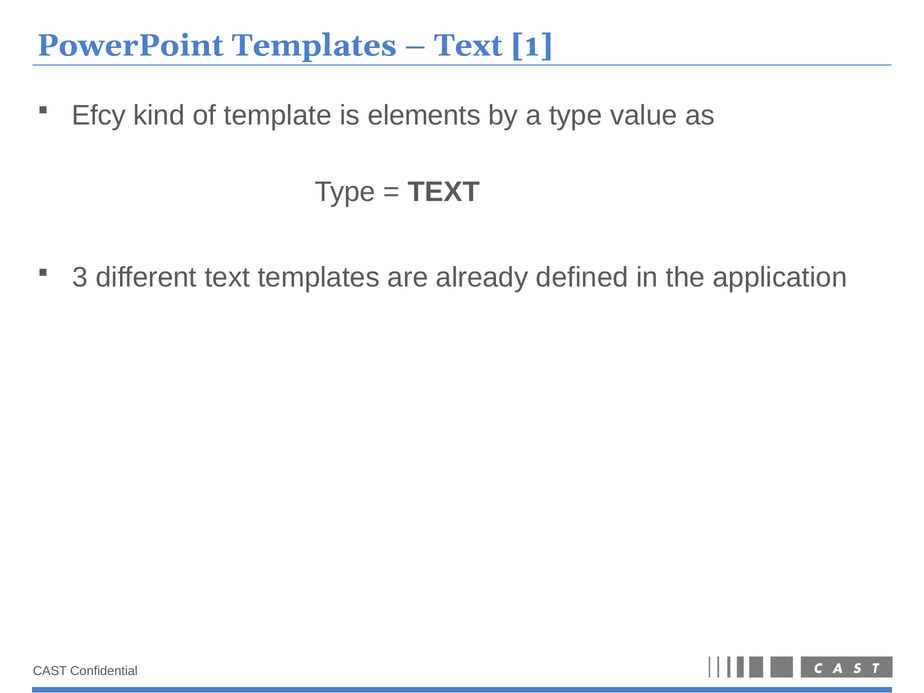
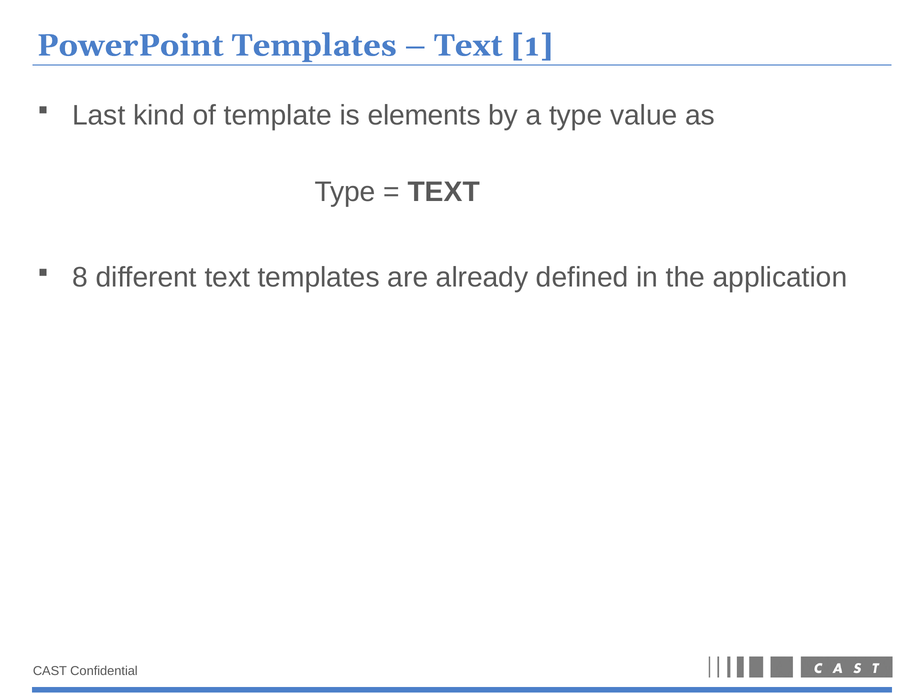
Efcy: Efcy -> Last (99, 115)
3: 3 -> 8 (80, 278)
